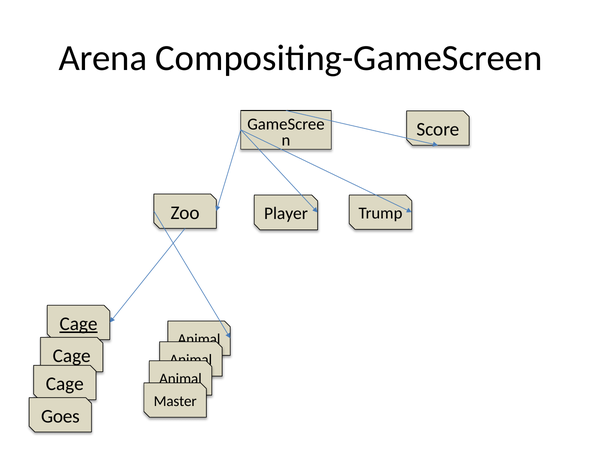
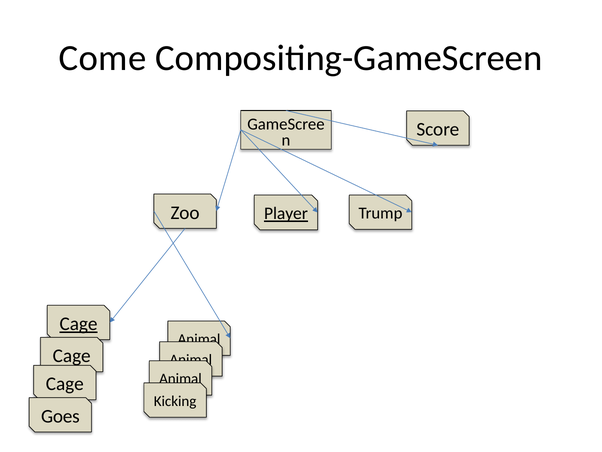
Arena: Arena -> Come (103, 58)
Player underline: none -> present (286, 213)
Master: Master -> Kicking (175, 401)
